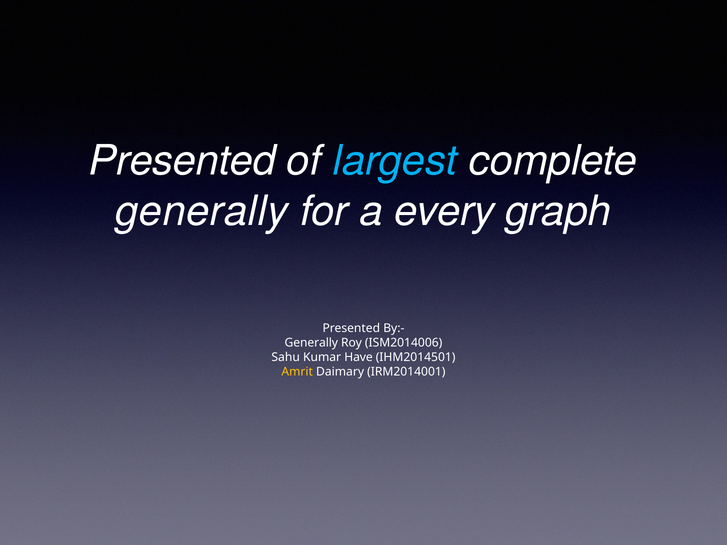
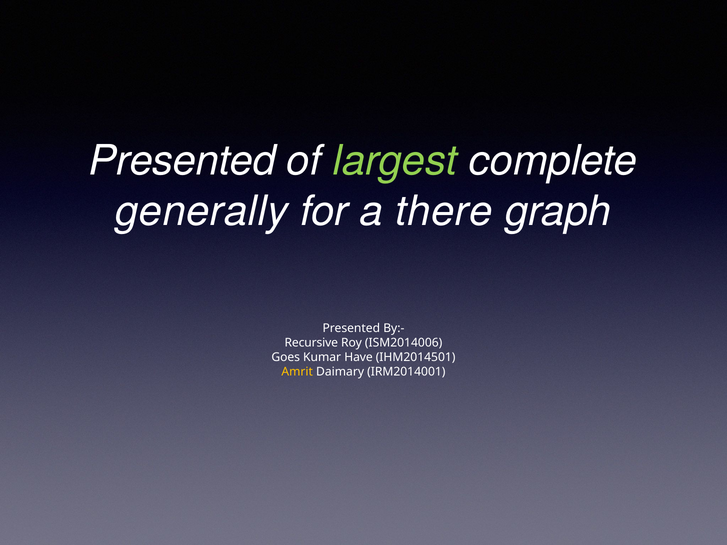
largest colour: light blue -> light green (395, 161)
every: every -> there (444, 211)
Generally: Generally -> Recursive (311, 343)
Sahu: Sahu -> Goes (286, 357)
